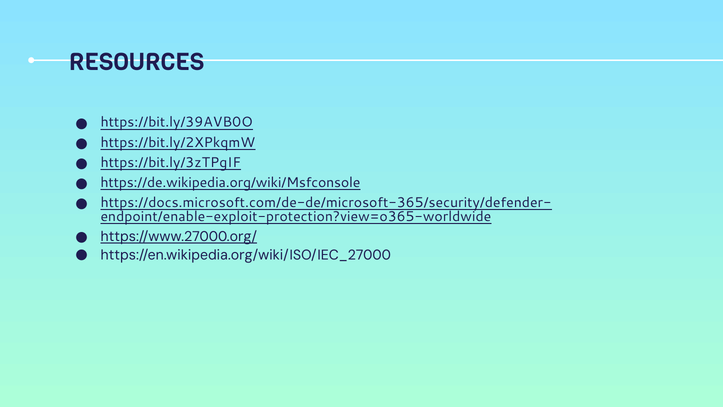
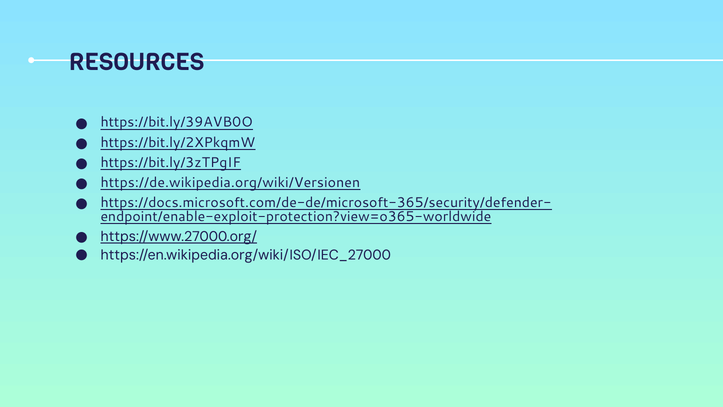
https://de.wikipedia.org/wiki/Msfconsole: https://de.wikipedia.org/wiki/Msfconsole -> https://de.wikipedia.org/wiki/Versionen (230, 182)
